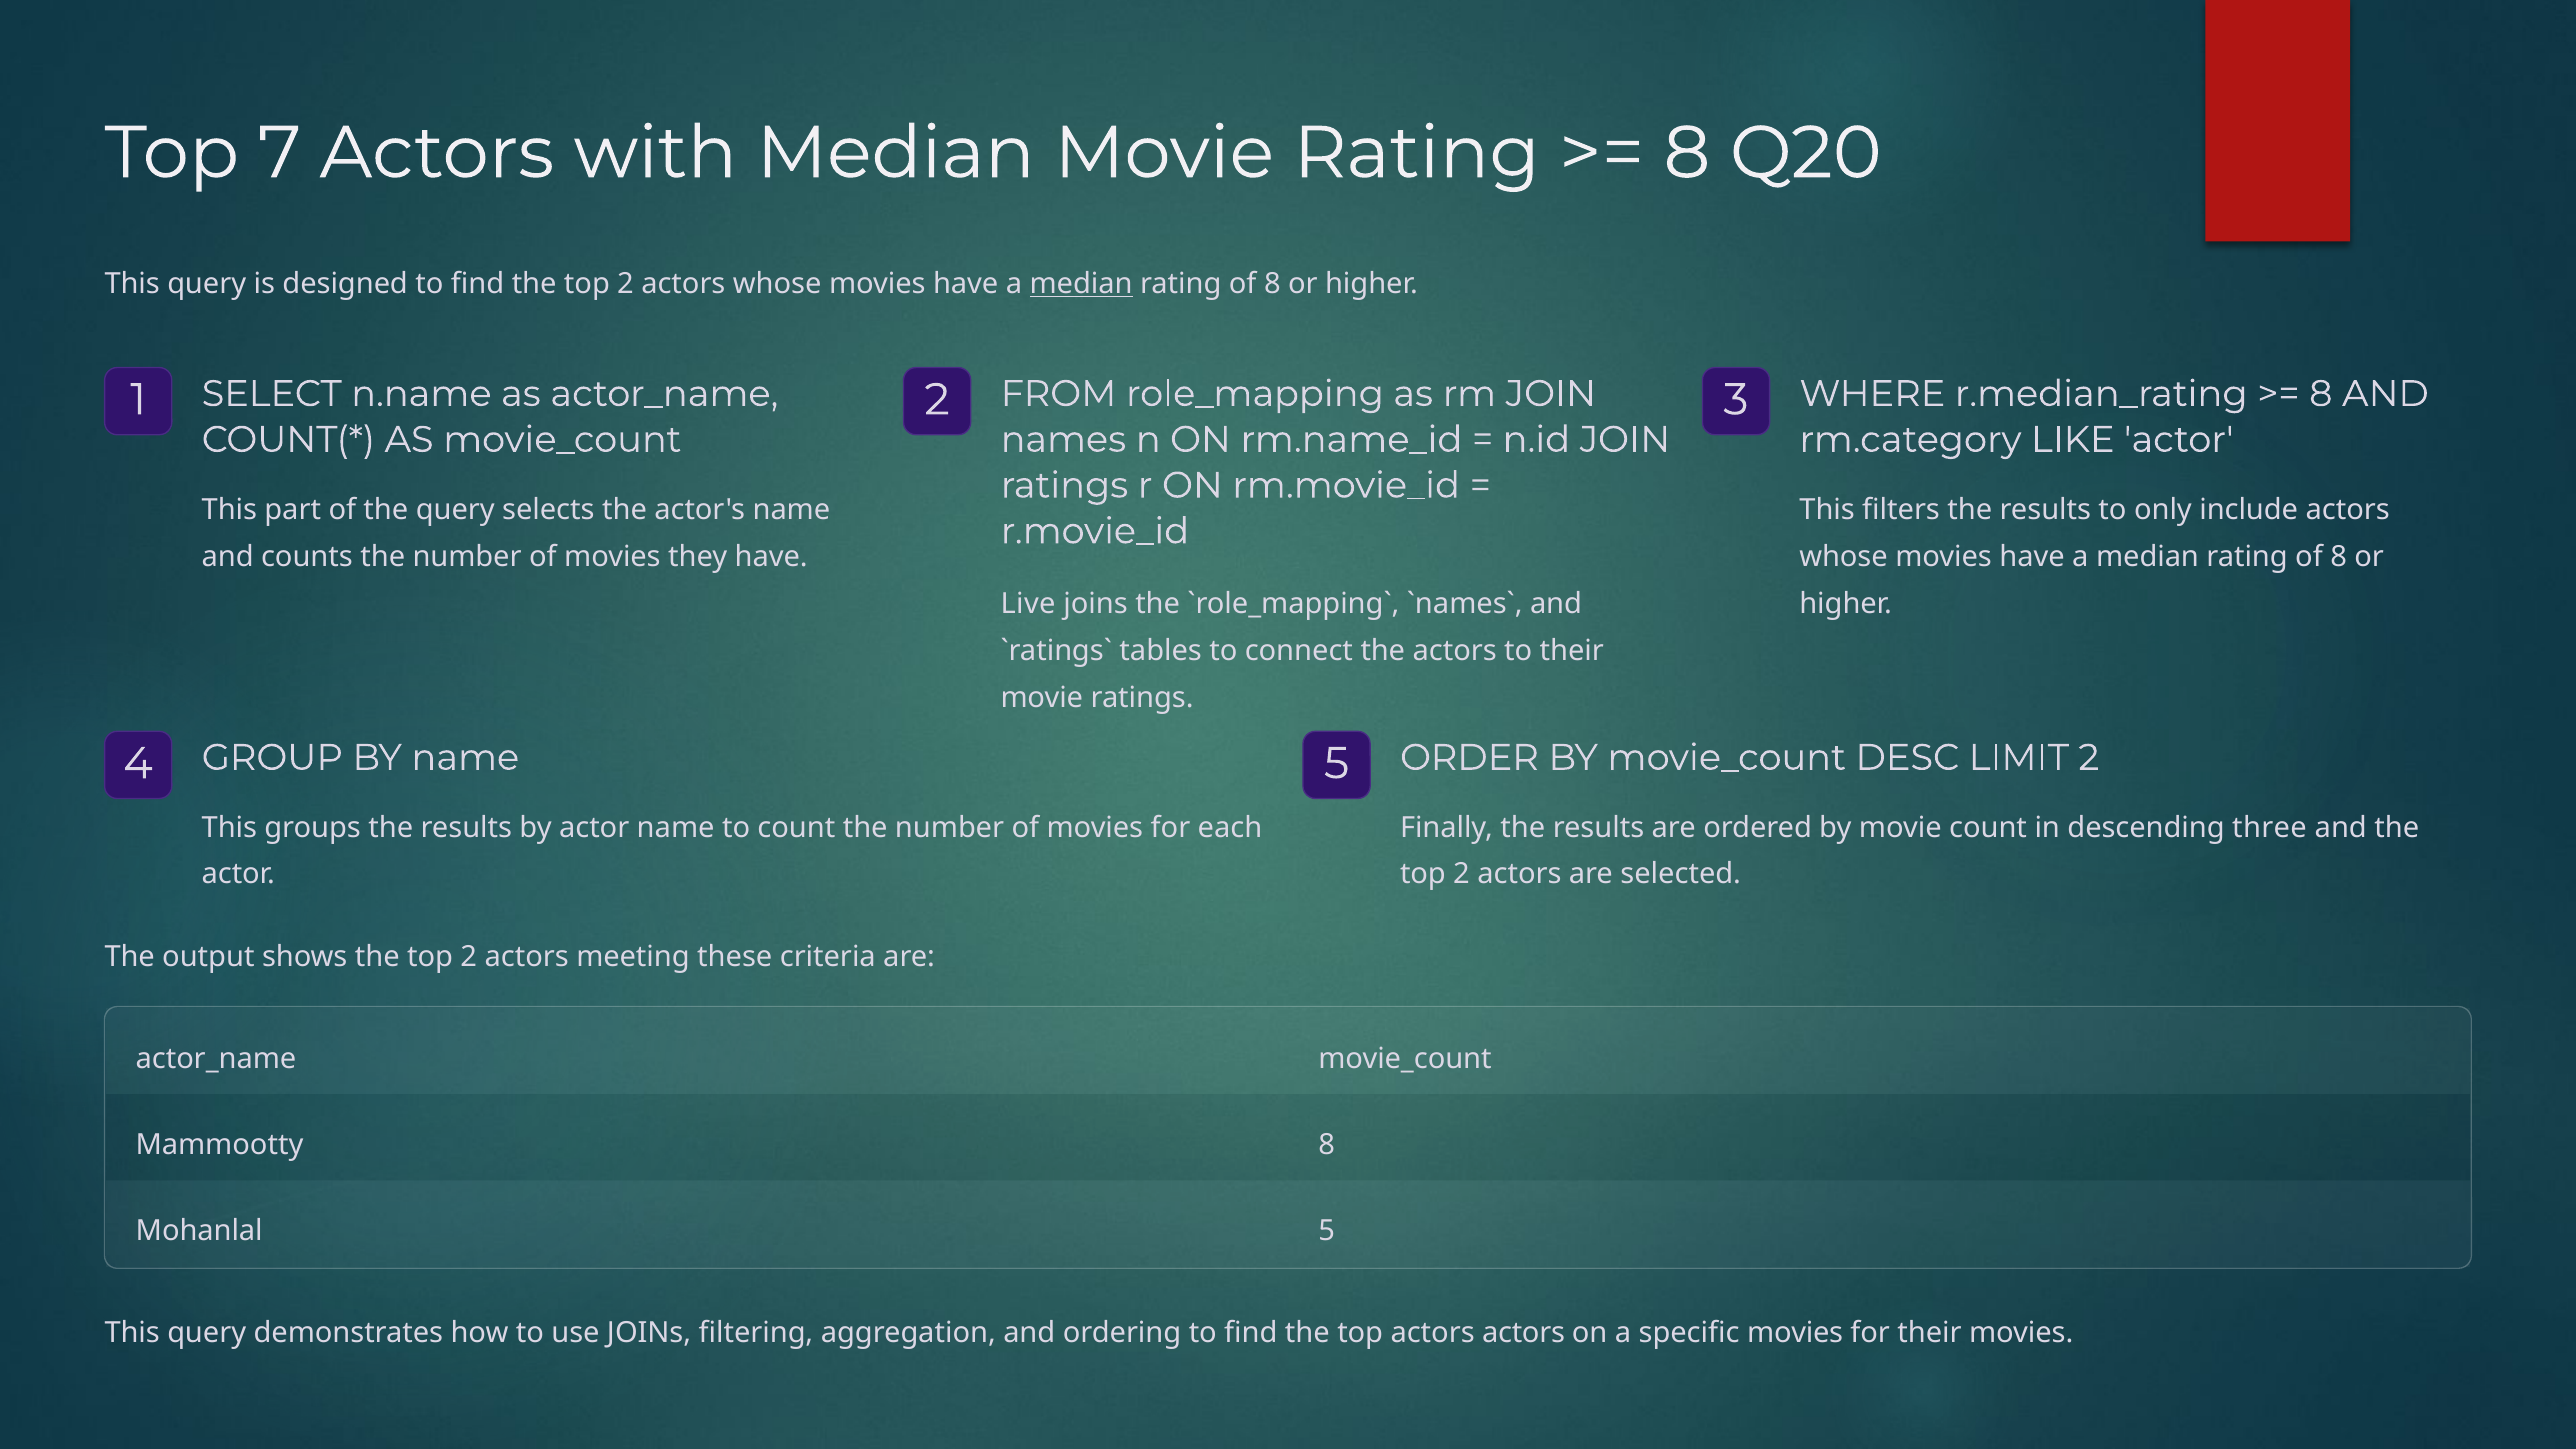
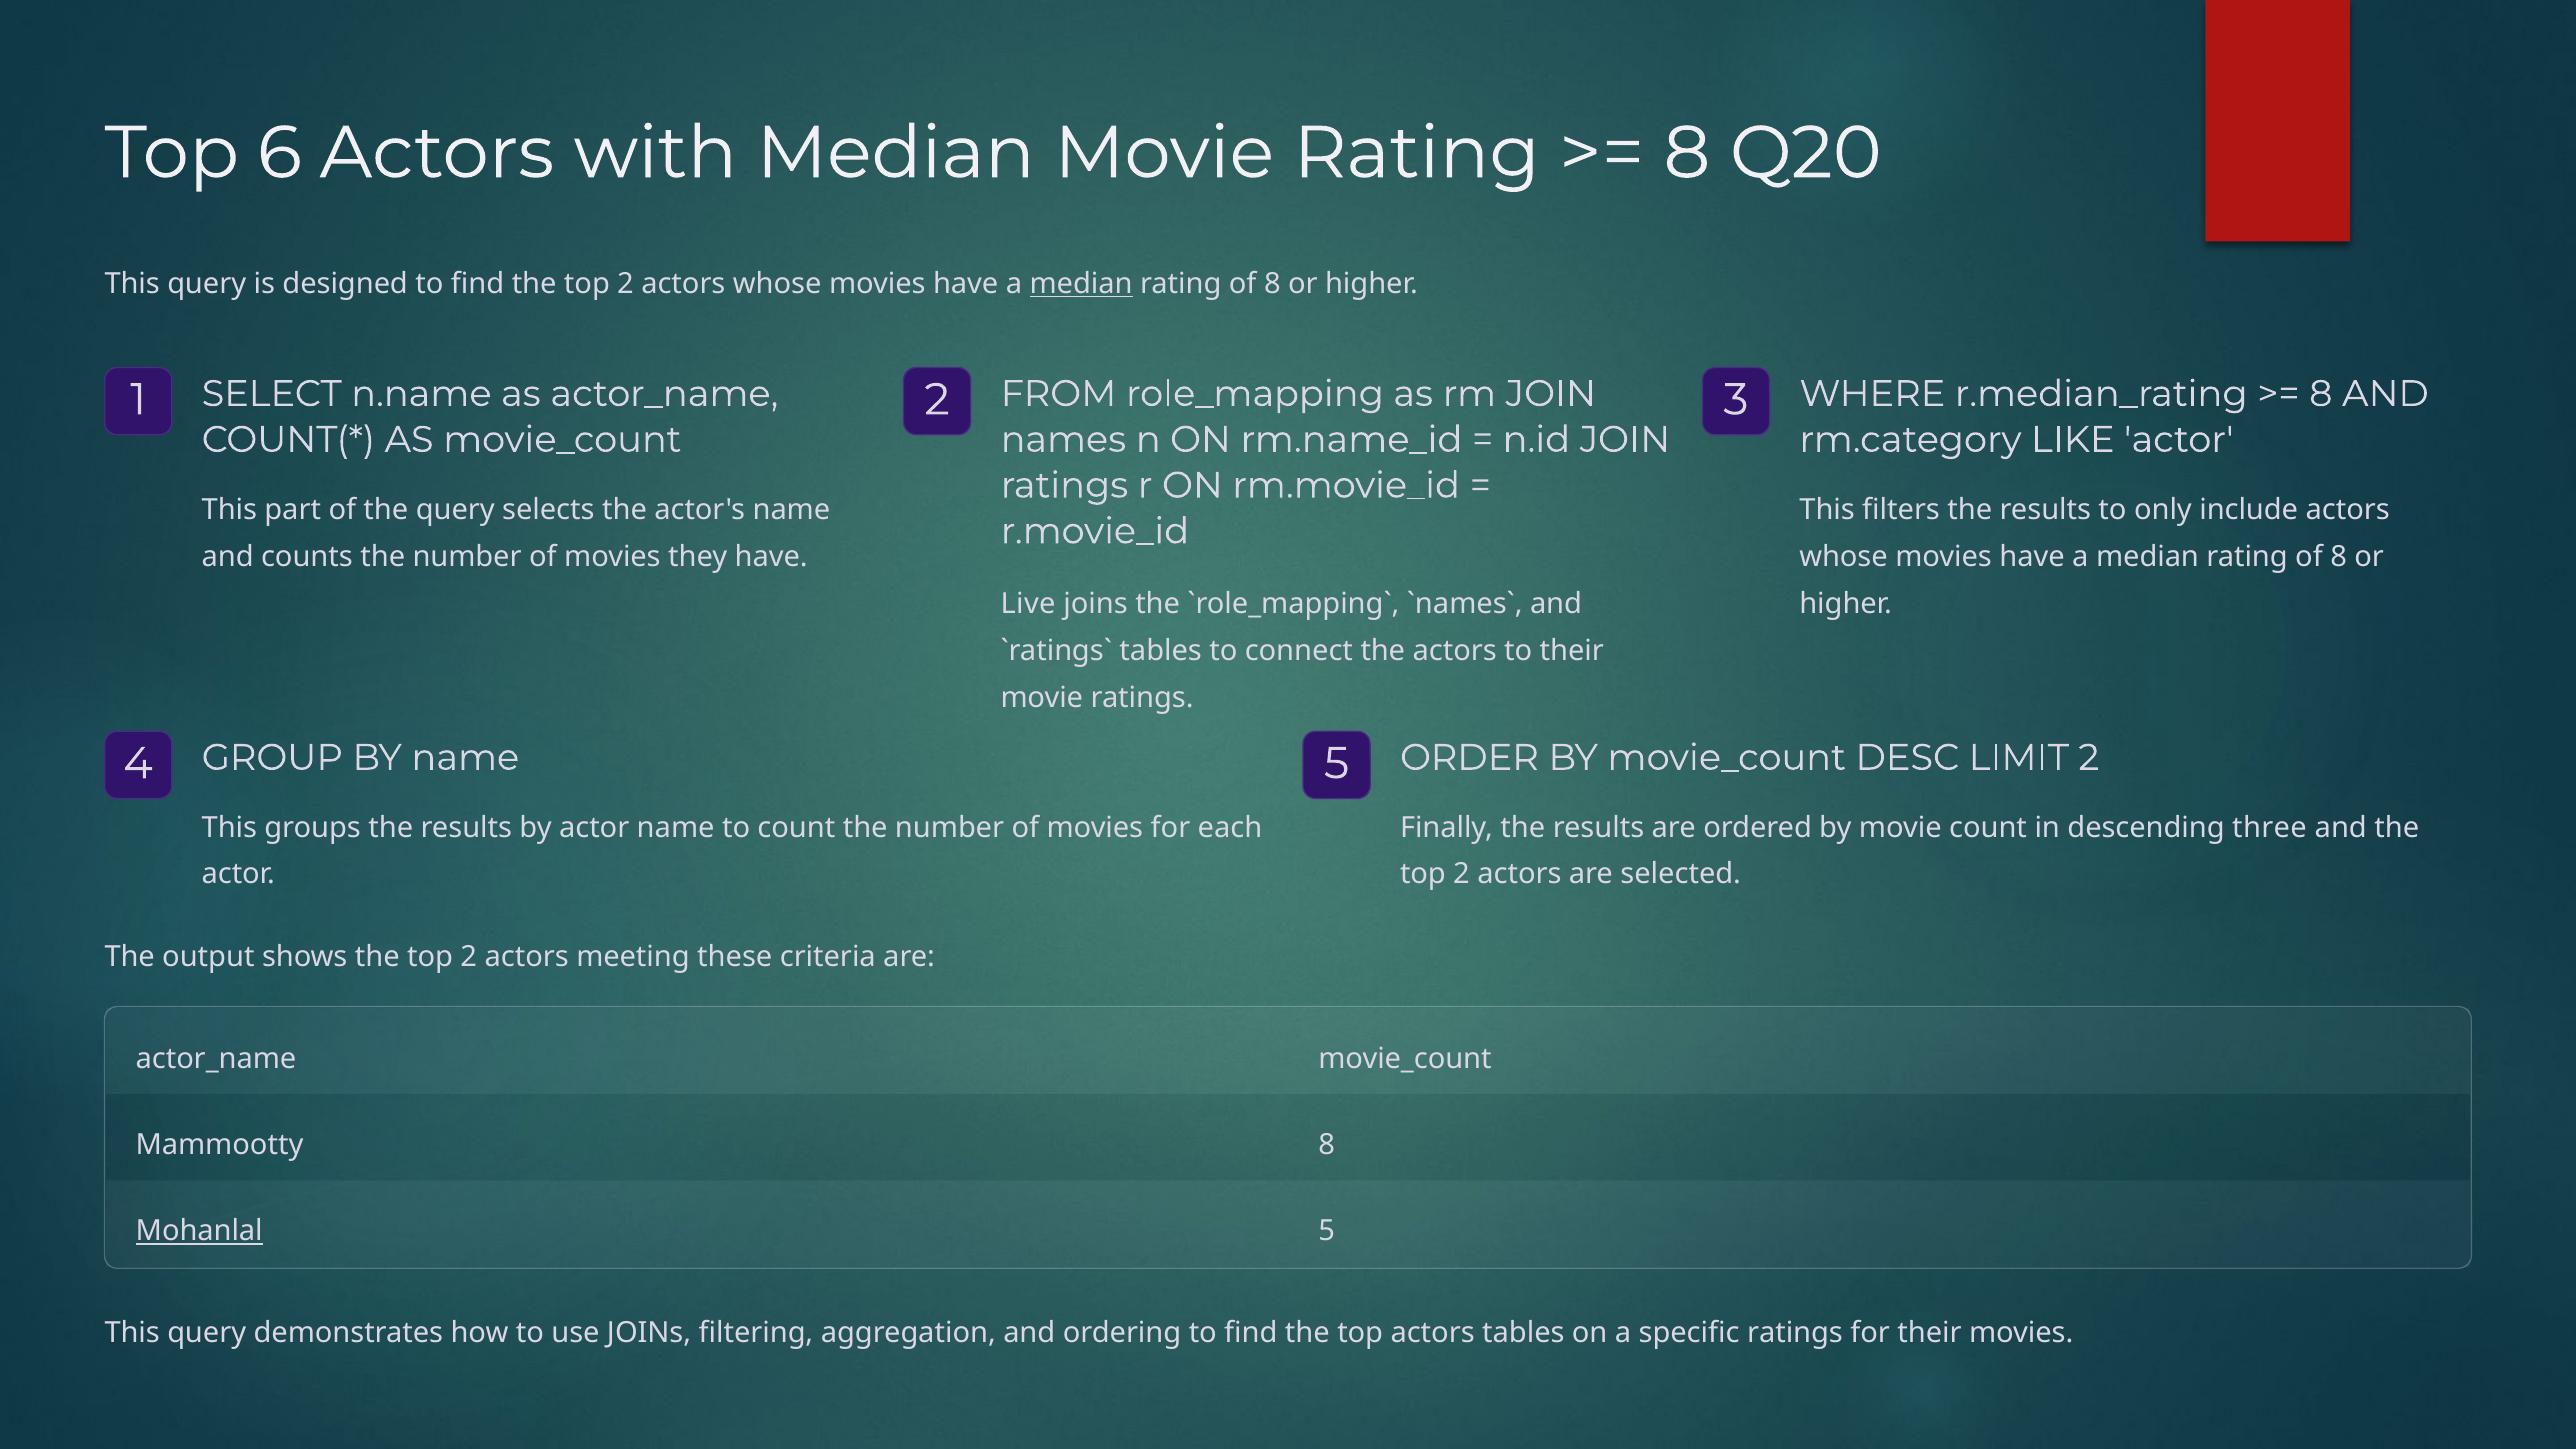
7: 7 -> 6 (280, 153)
Mohanlal underline: none -> present (199, 1231)
actors actors: actors -> tables (1523, 1333)
specific movies: movies -> ratings (1795, 1333)
